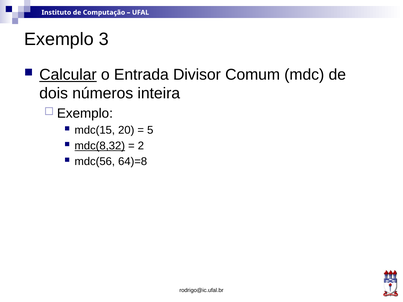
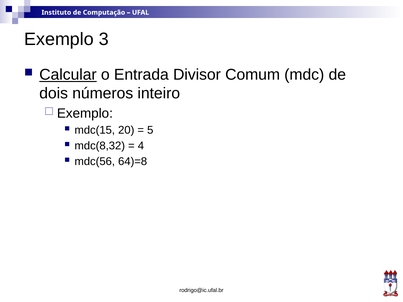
inteira: inteira -> inteiro (159, 94)
mdc(8,32 underline: present -> none (100, 146)
2: 2 -> 4 (141, 146)
